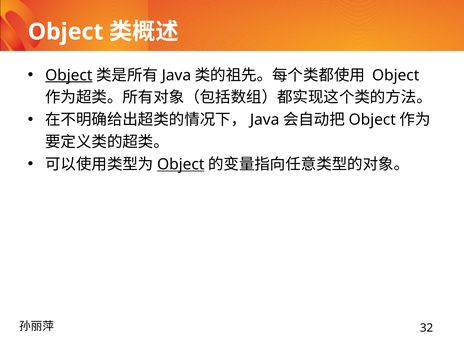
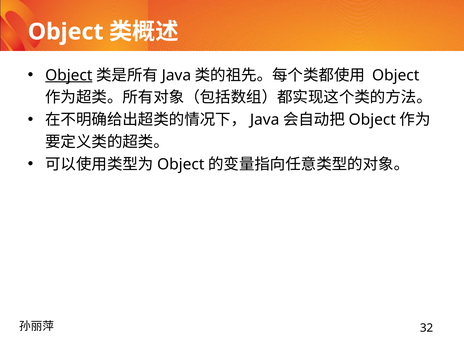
Object underline: present -> none (181, 164)
